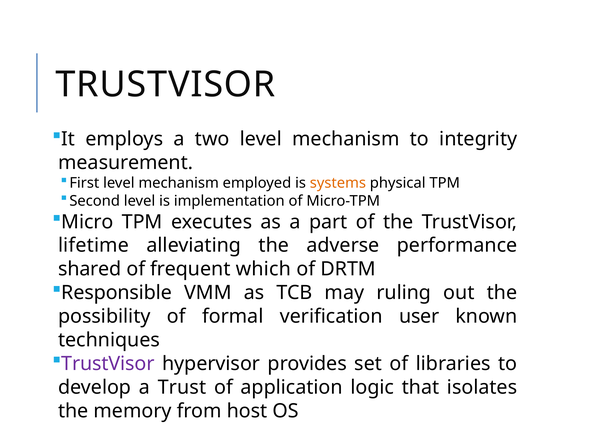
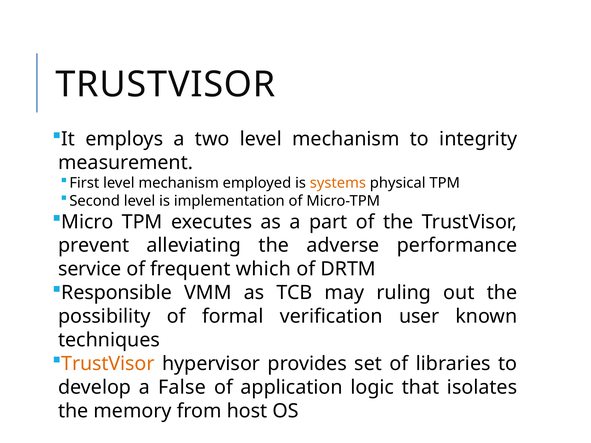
lifetime: lifetime -> prevent (94, 246)
shared: shared -> service (90, 269)
TrustVisor colour: purple -> orange (108, 364)
Trust: Trust -> False (182, 387)
